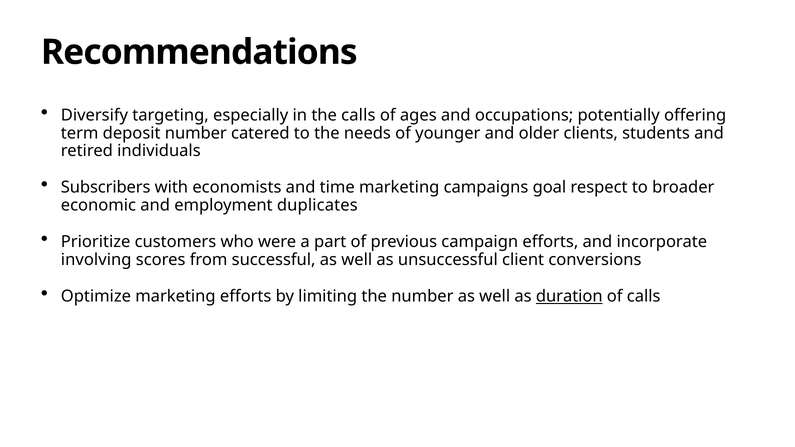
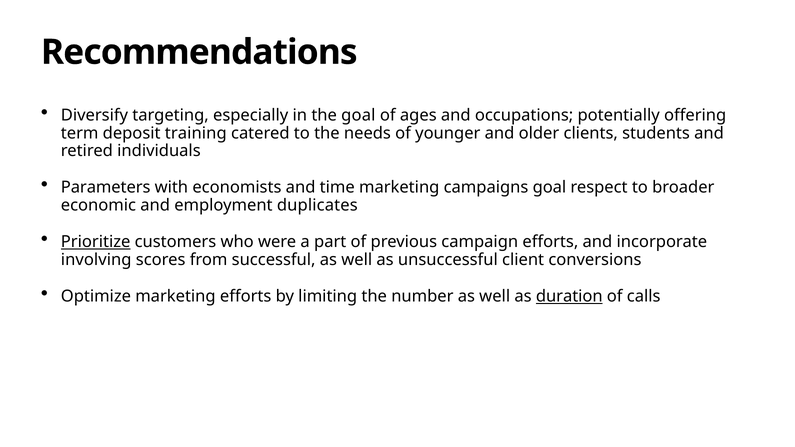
the calls: calls -> goal (358, 115)
deposit number: number -> training (196, 133)
Subscribers: Subscribers -> Parameters (106, 188)
Prioritize underline: none -> present (96, 242)
